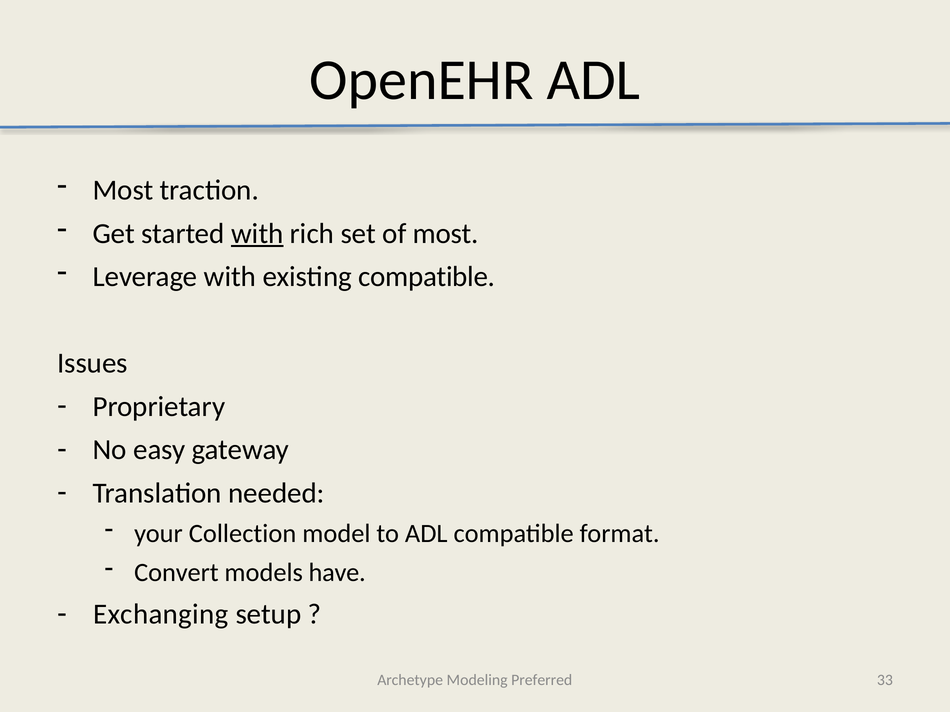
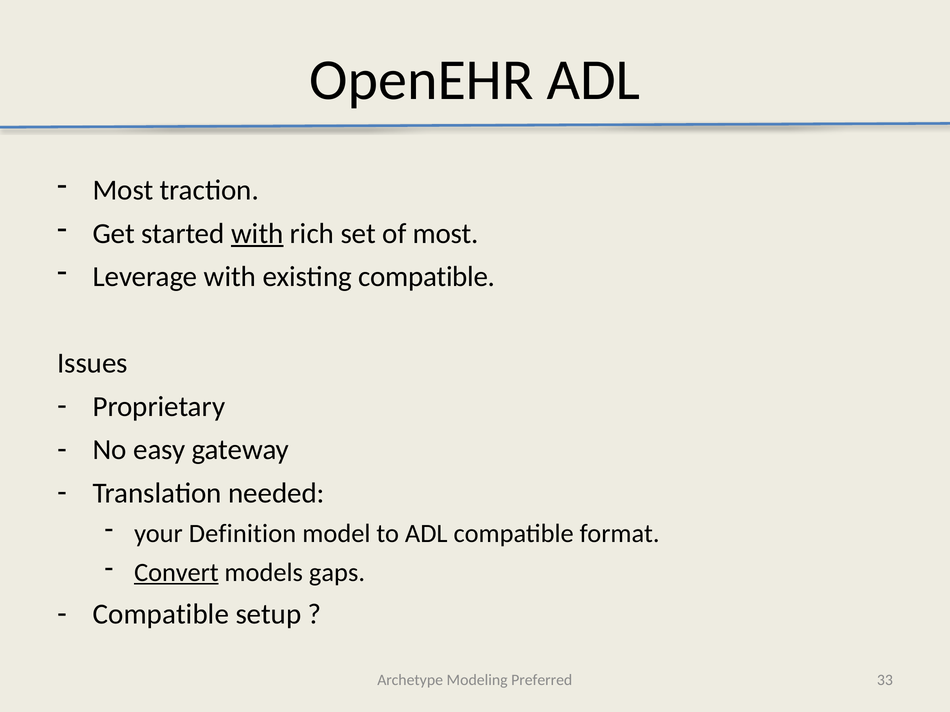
Collection: Collection -> Definition (243, 534)
Convert underline: none -> present (176, 573)
have: have -> gaps (337, 573)
Exchanging: Exchanging -> Compatible (161, 615)
